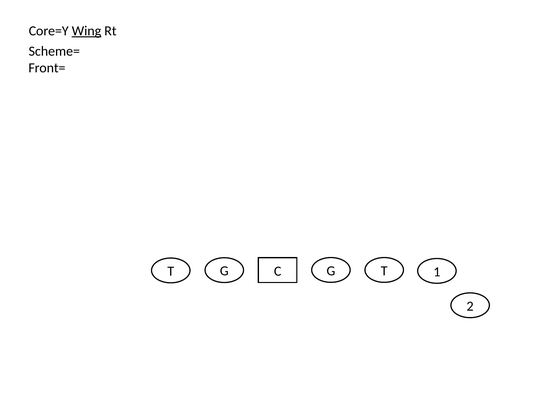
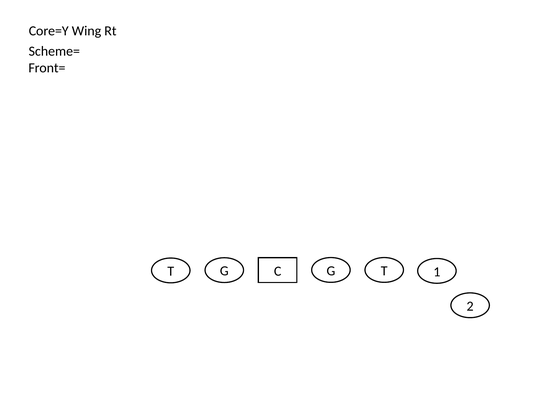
Wing underline: present -> none (87, 31)
